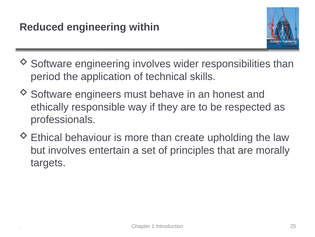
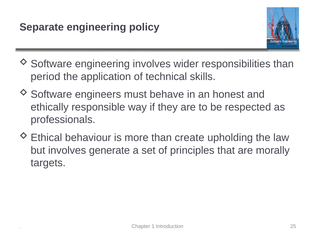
Reduced: Reduced -> Separate (42, 27)
within: within -> policy (144, 27)
entertain: entertain -> generate (109, 150)
